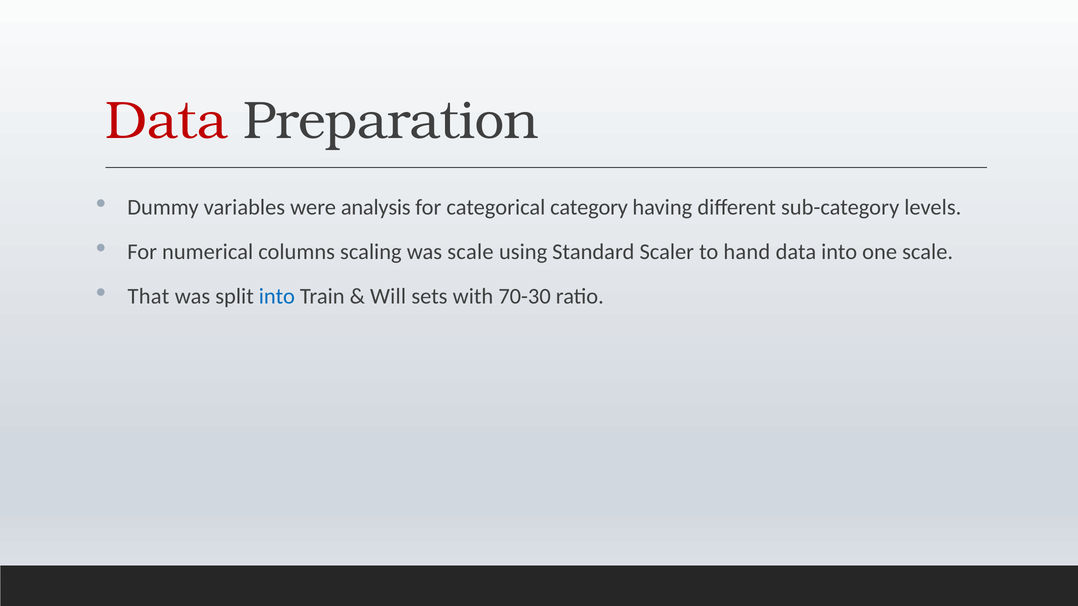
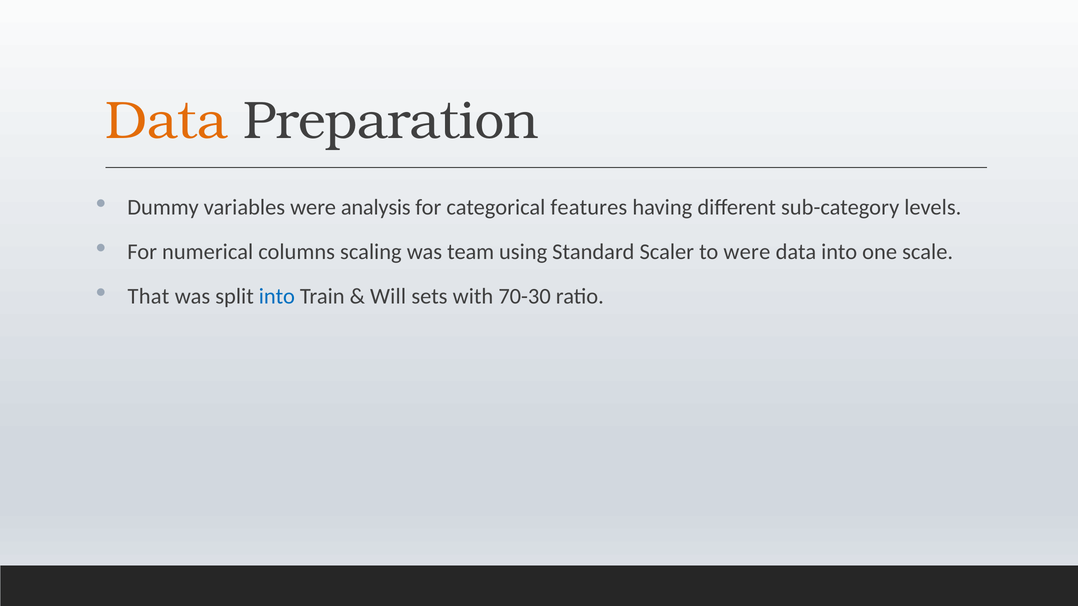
Data colour: red -> orange (166, 121)
category: category -> features (589, 207)
was scale: scale -> team (471, 252)
to hand: hand -> were (747, 252)
